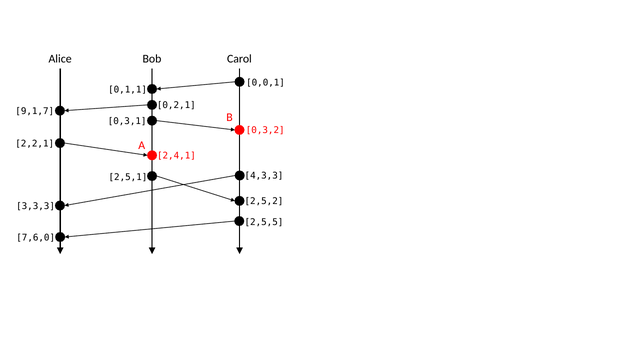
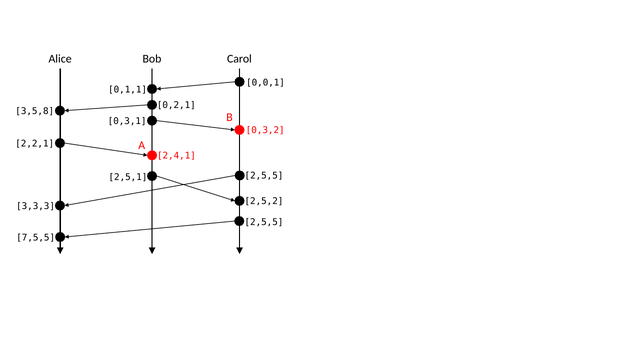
9,1,7: 9,1,7 -> 3,5,8 (35, 111)
4,3,3: 4,3,3 -> 2,5,5 (264, 176)
7,6,0: 7,6,0 -> 7,5,5 (36, 238)
